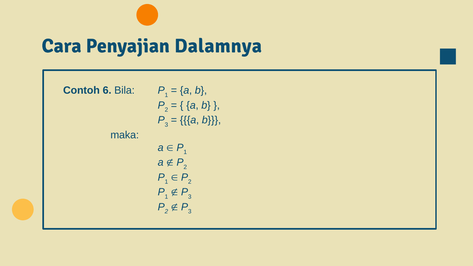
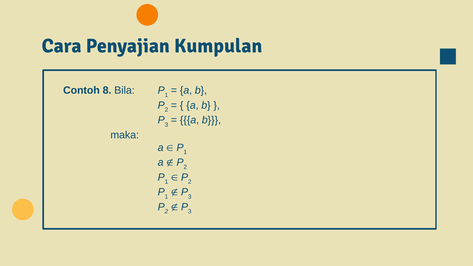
Dalamnya: Dalamnya -> Kumpulan (218, 46)
6: 6 -> 8 (107, 90)
